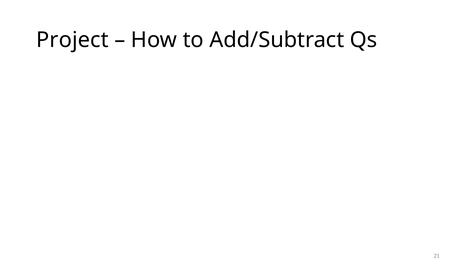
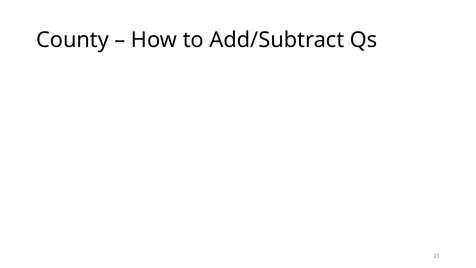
Project: Project -> County (73, 40)
